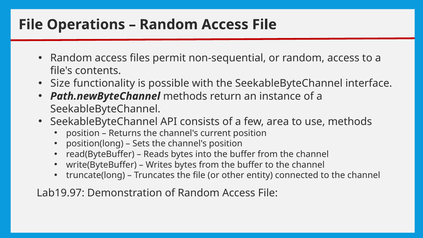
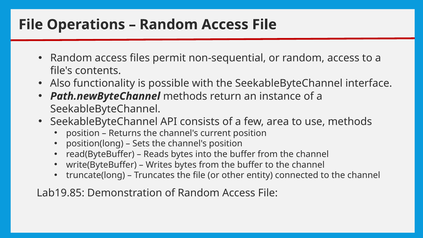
Size: Size -> Also (60, 83)
Lab19.97: Lab19.97 -> Lab19.85 (61, 193)
